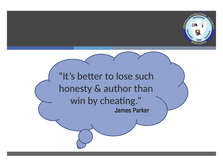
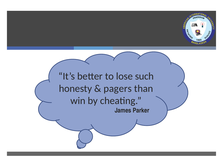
author: author -> pagers (118, 89)
